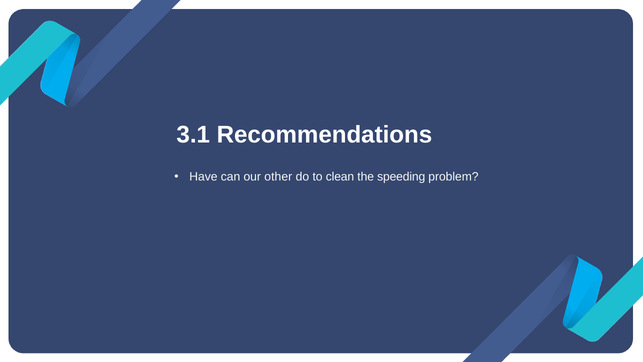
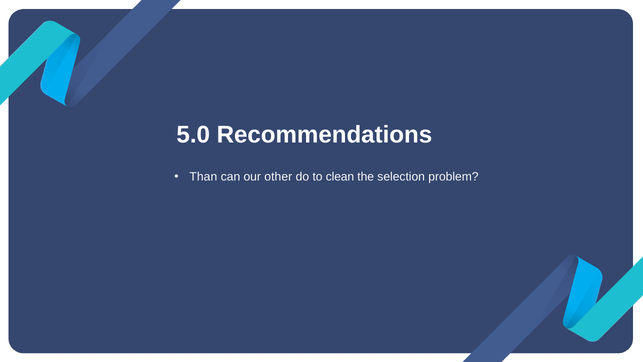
3.1: 3.1 -> 5.0 (193, 135)
Have: Have -> Than (203, 177)
speeding: speeding -> selection (401, 177)
